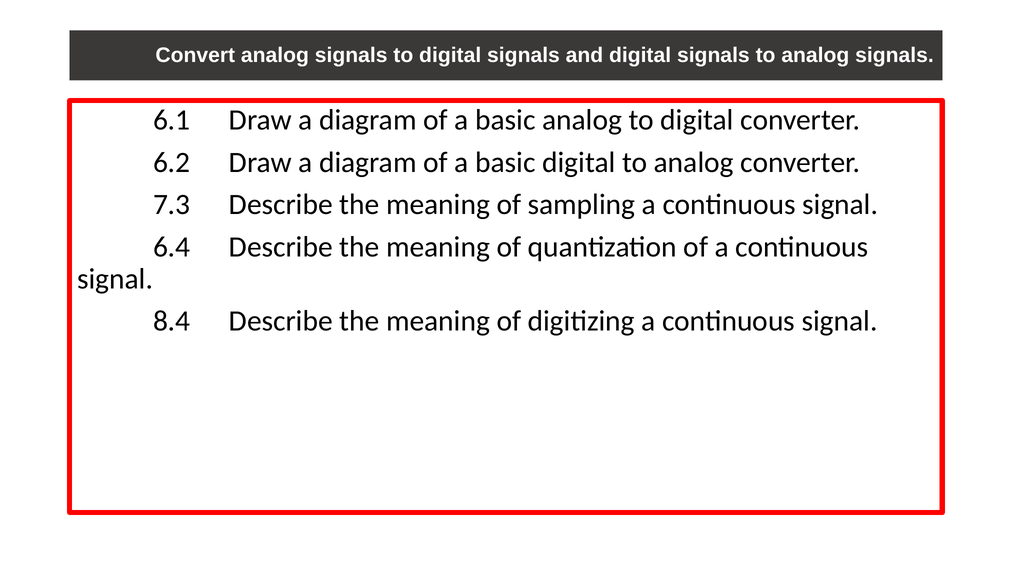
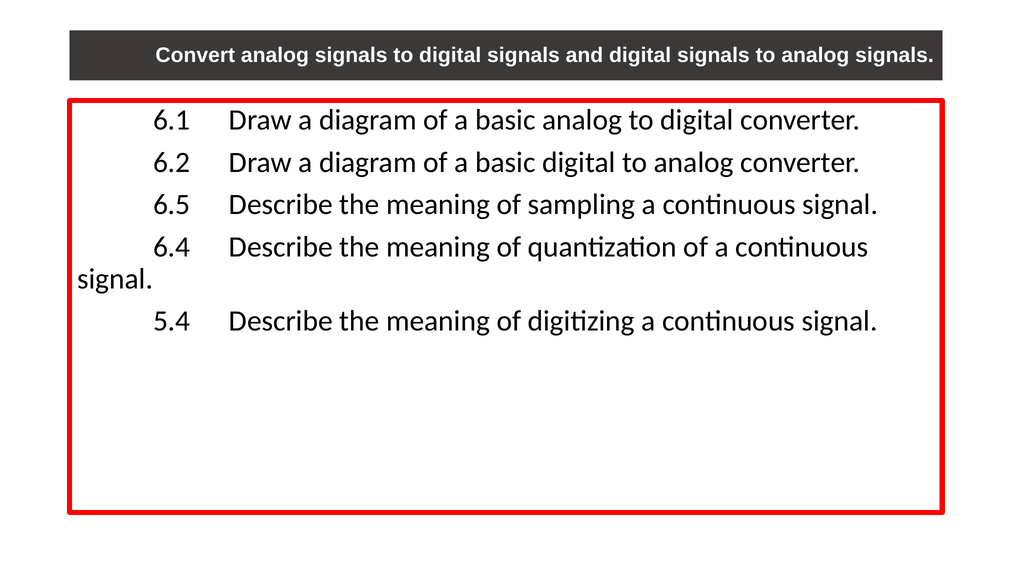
7.3: 7.3 -> 6.5 (172, 205)
8.4: 8.4 -> 5.4 (172, 321)
